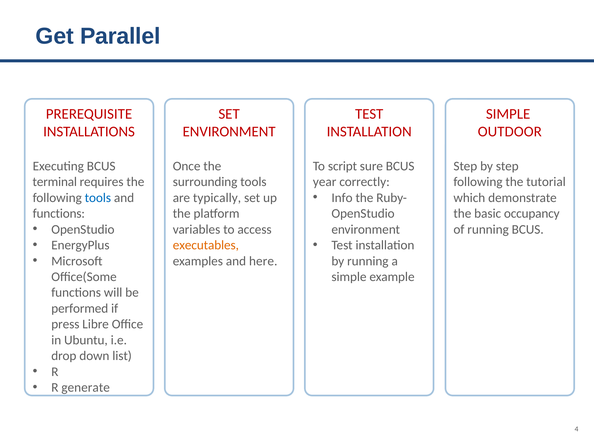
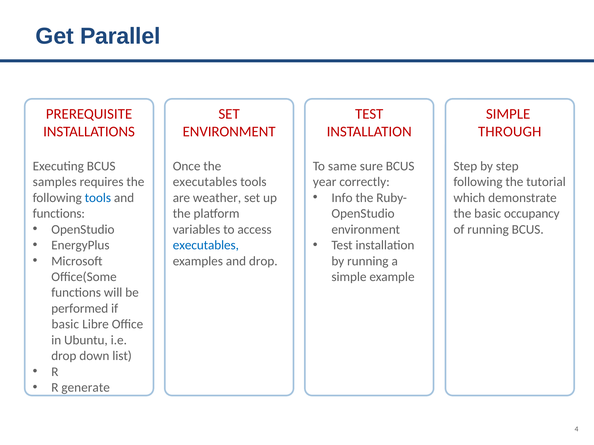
OUTDOOR: OUTDOOR -> THROUGH (510, 132)
script: script -> same (342, 166)
terminal: terminal -> samples (55, 182)
surrounding: surrounding -> executables (205, 182)
typically: typically -> weather (217, 198)
executables colour: orange -> blue (206, 245)
and here: here -> drop (263, 261)
press: press -> basic (65, 325)
